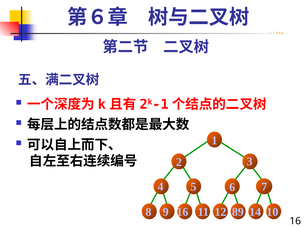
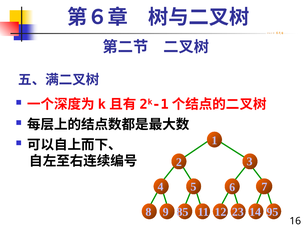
9 16: 16 -> 85 (182, 212)
89: 89 -> 23 (238, 212)
10: 10 -> 95 (272, 212)
